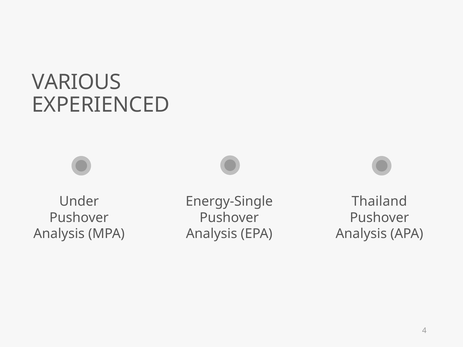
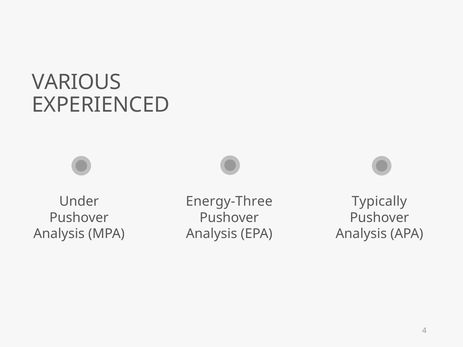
Energy-Single: Energy-Single -> Energy-Three (229, 202)
Thailand: Thailand -> Typically (379, 202)
